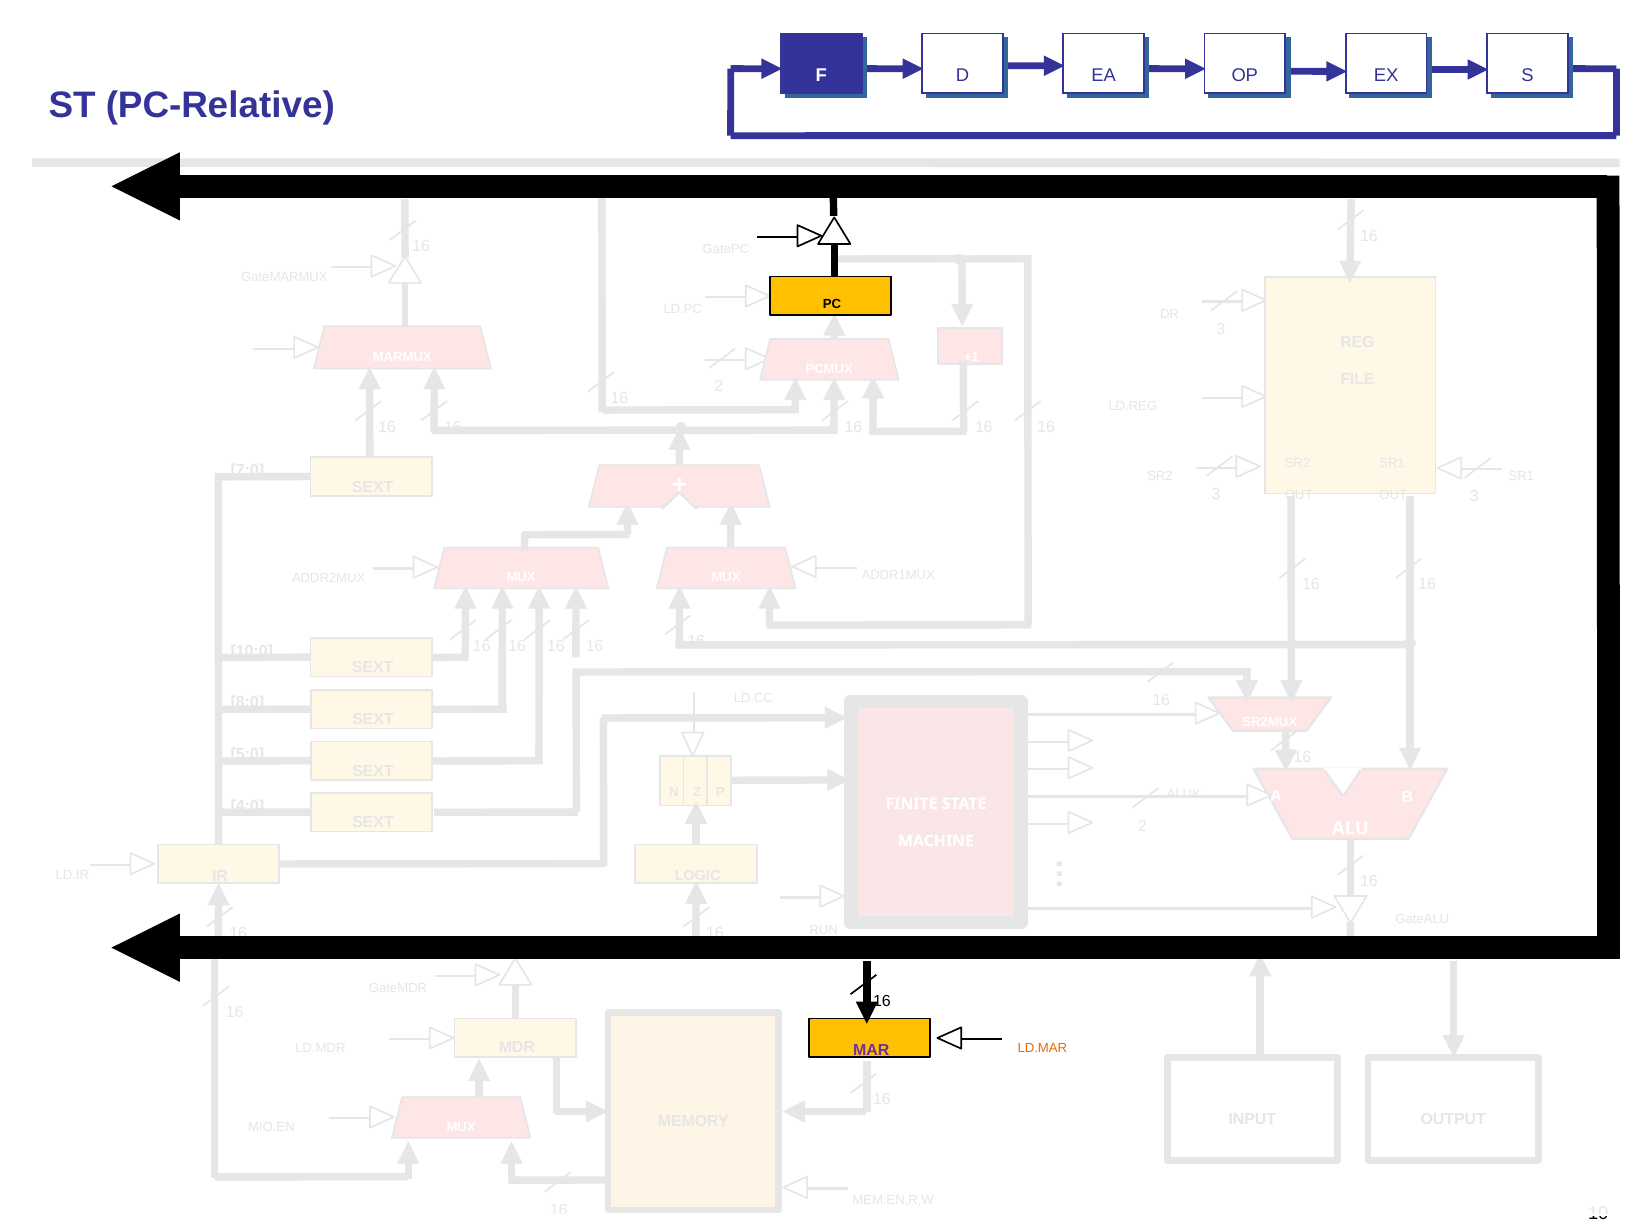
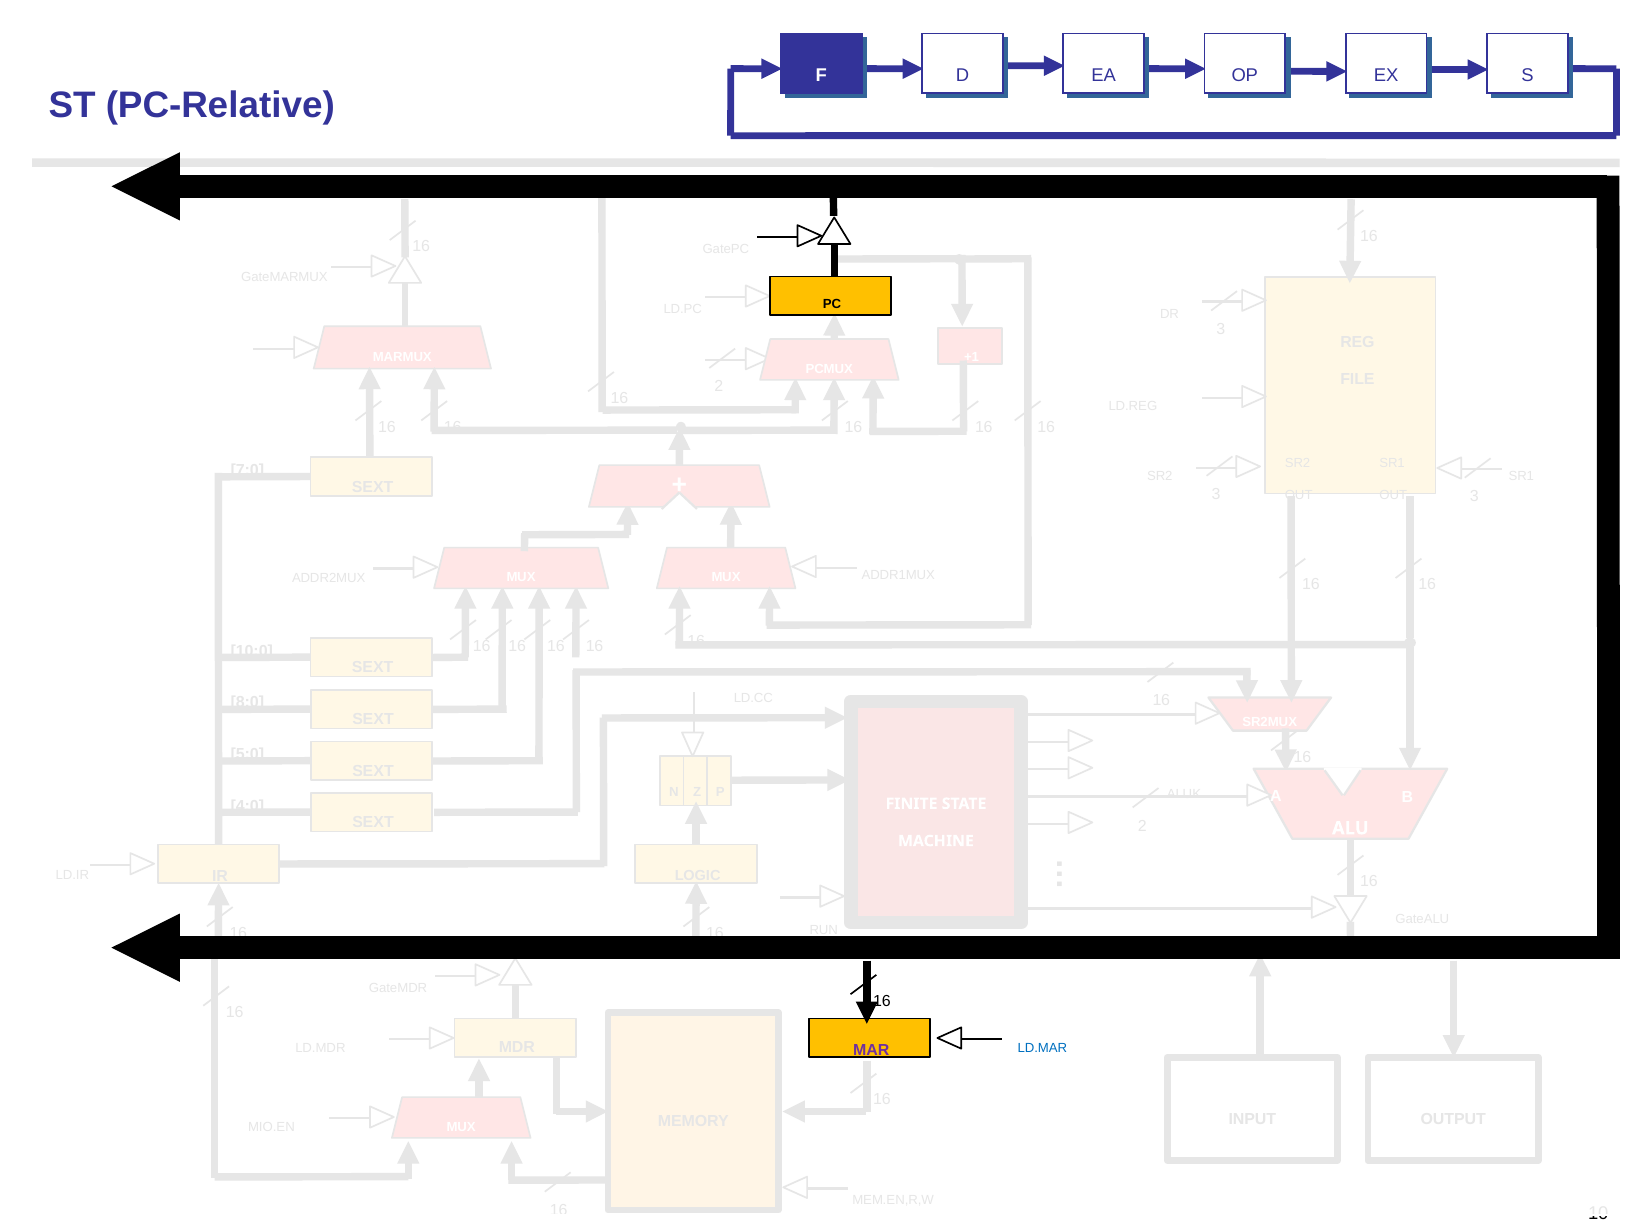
LD.MAR colour: orange -> blue (1042, 1048)
